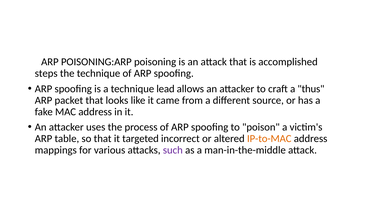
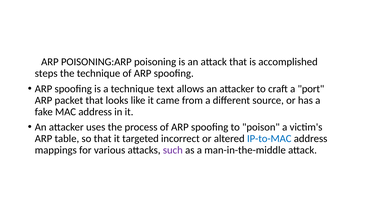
lead: lead -> text (165, 89)
thus: thus -> port (311, 89)
IP-to-MAC colour: orange -> blue (269, 139)
